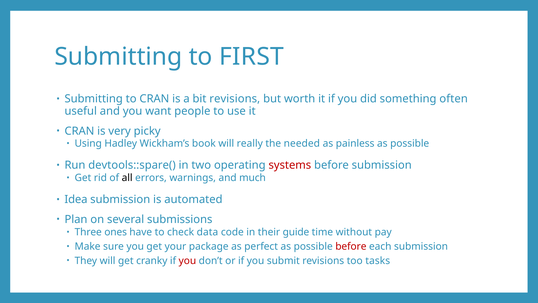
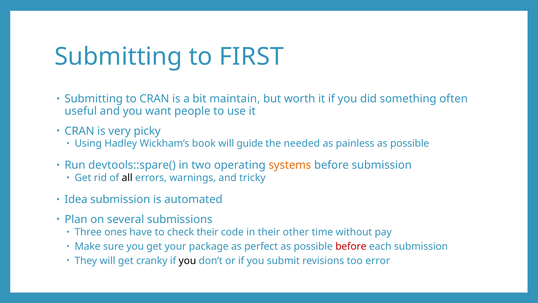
bit revisions: revisions -> maintain (235, 99)
really: really -> guide (250, 143)
systems colour: red -> orange (290, 165)
much: much -> tricky (252, 178)
check data: data -> their (208, 232)
guide: guide -> other (296, 232)
you colour: red -> black (187, 260)
tasks: tasks -> error (378, 260)
